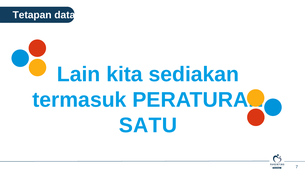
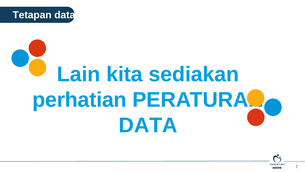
termasuk: termasuk -> perhatian (79, 100)
SATU: SATU -> DATA (148, 125)
